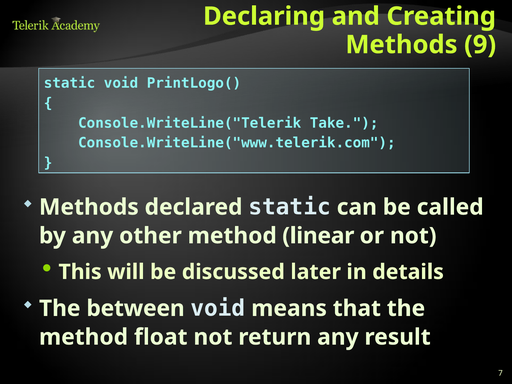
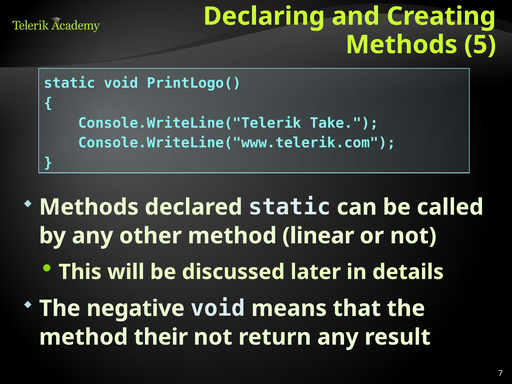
9: 9 -> 5 (480, 45)
between: between -> negative (136, 308)
float: float -> their (161, 337)
